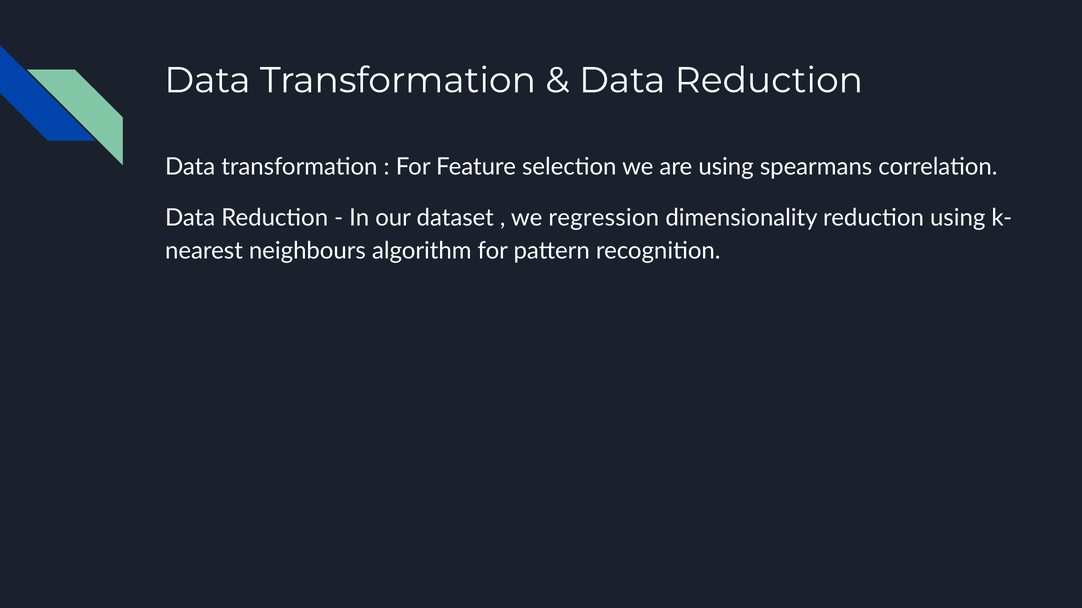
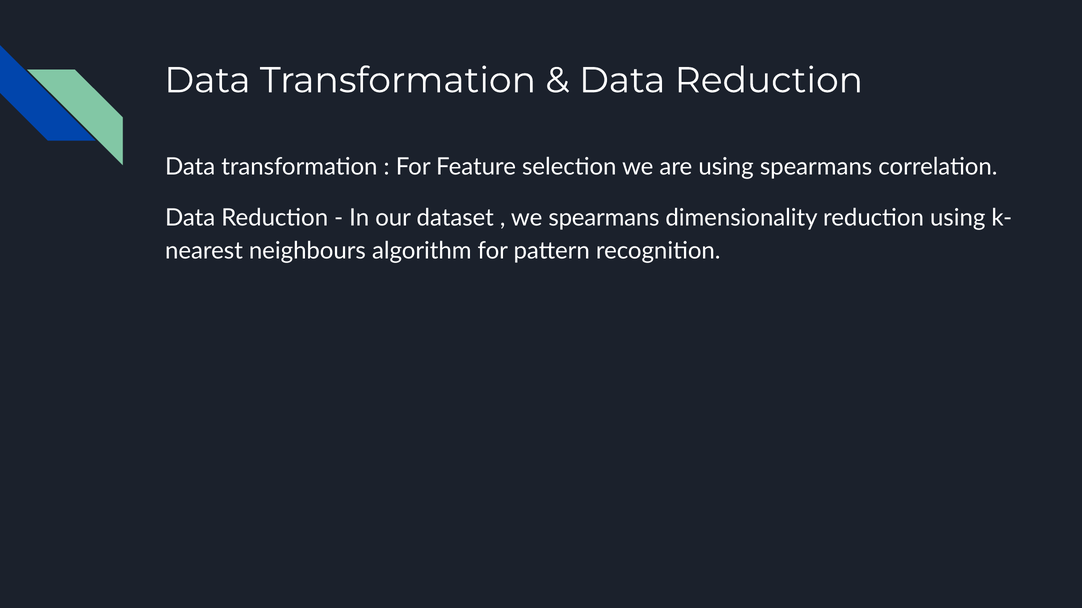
we regression: regression -> spearmans (604, 218)
